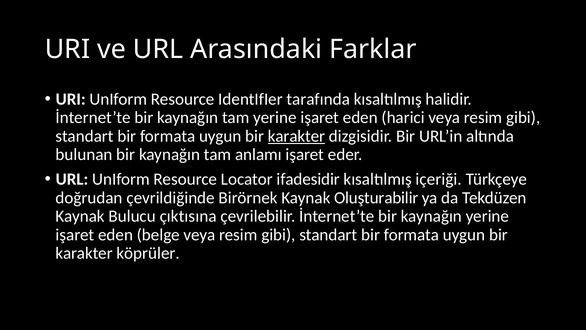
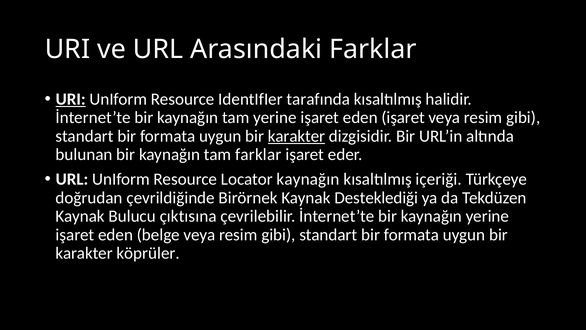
URI underline: none -> present (71, 99)
eden harici: harici -> işaret (403, 118)
tam anlamı: anlamı -> farklar (258, 154)
Locator ifadesidir: ifadesidir -> kaynağın (308, 179)
Oluşturabilir: Oluşturabilir -> Desteklediği (376, 197)
